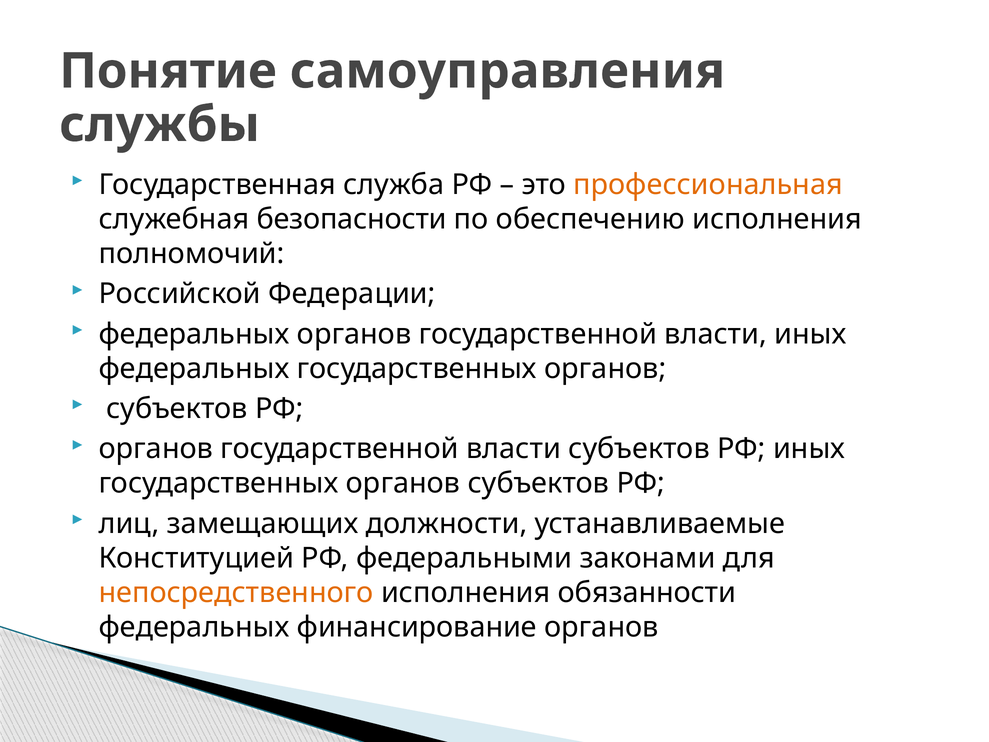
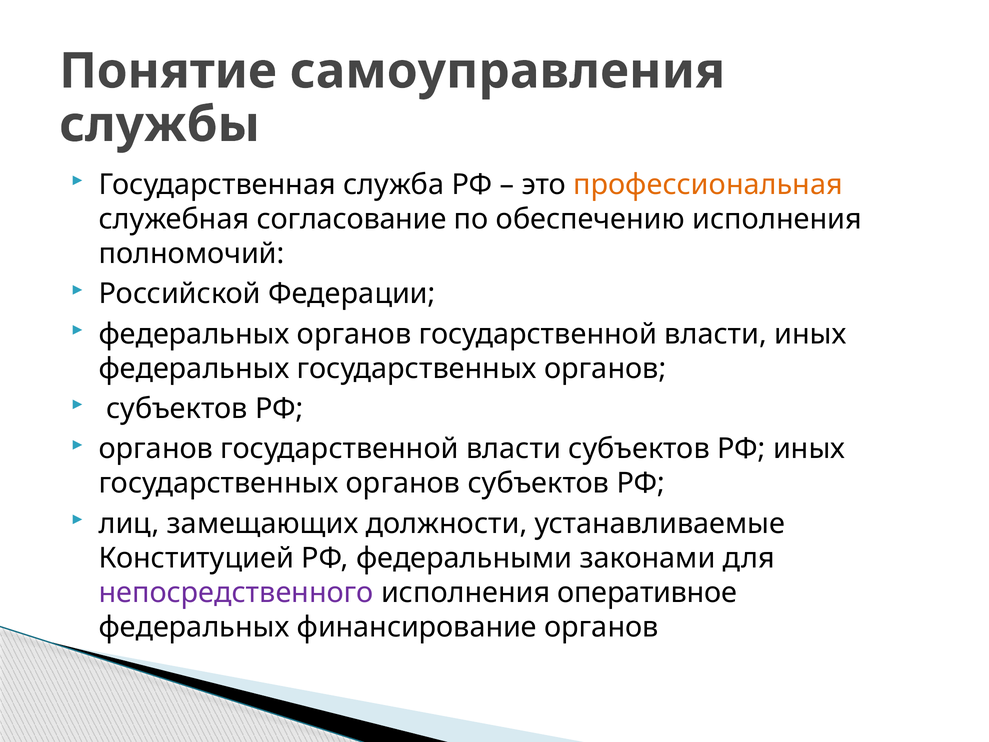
безопасности: безопасности -> согласование (352, 219)
непосредственного colour: orange -> purple (236, 593)
обязанности: обязанности -> оперативное (647, 593)
